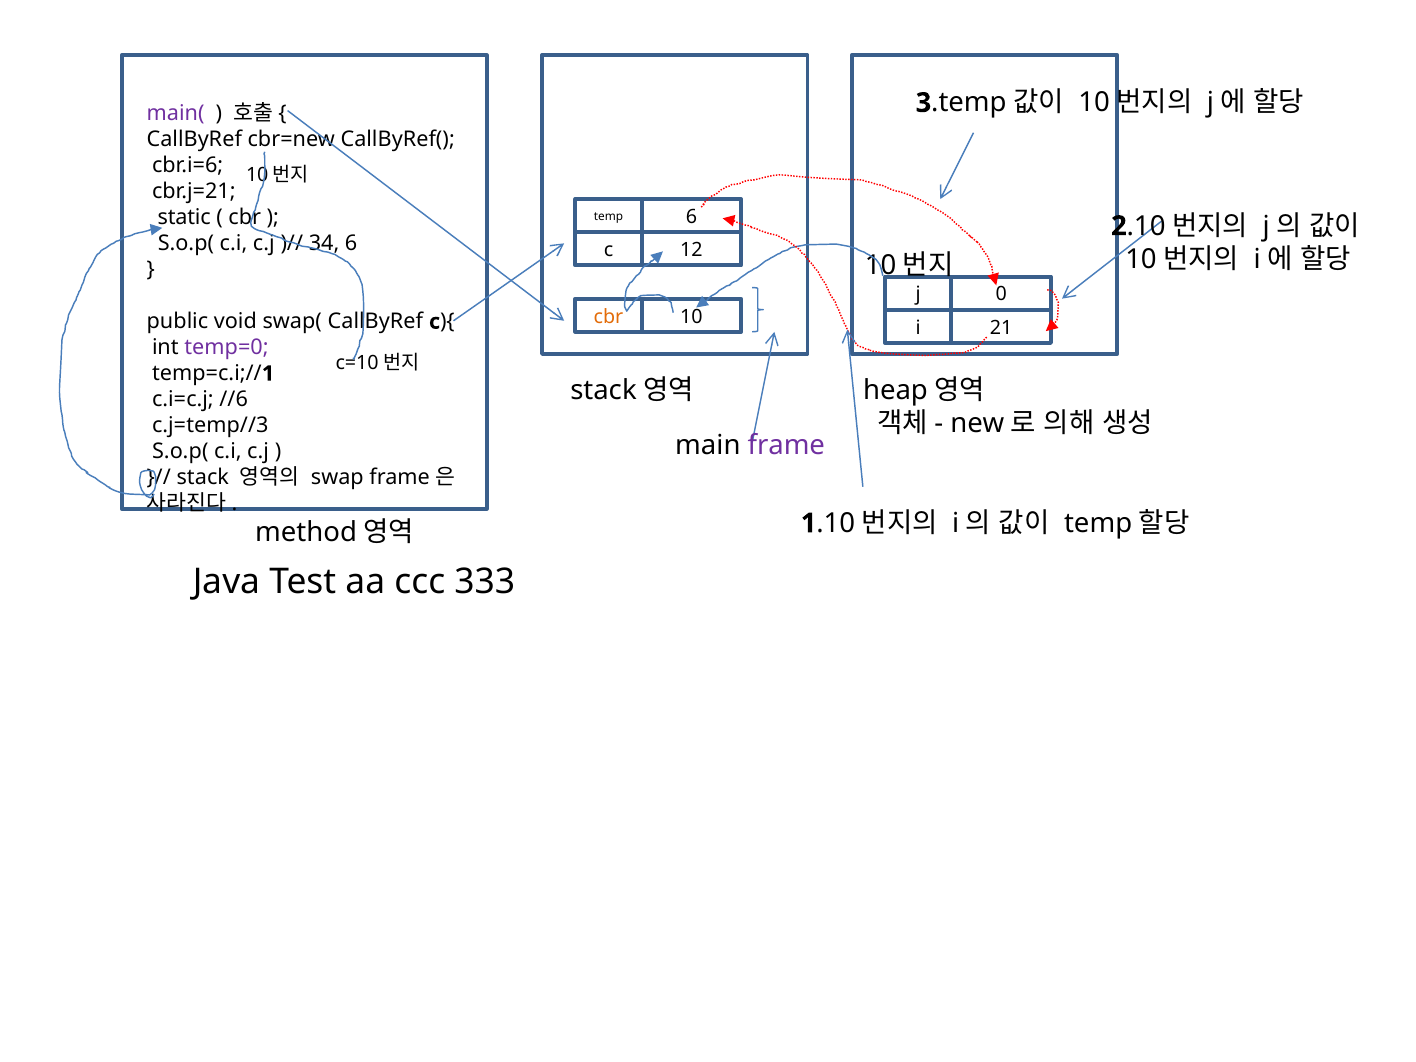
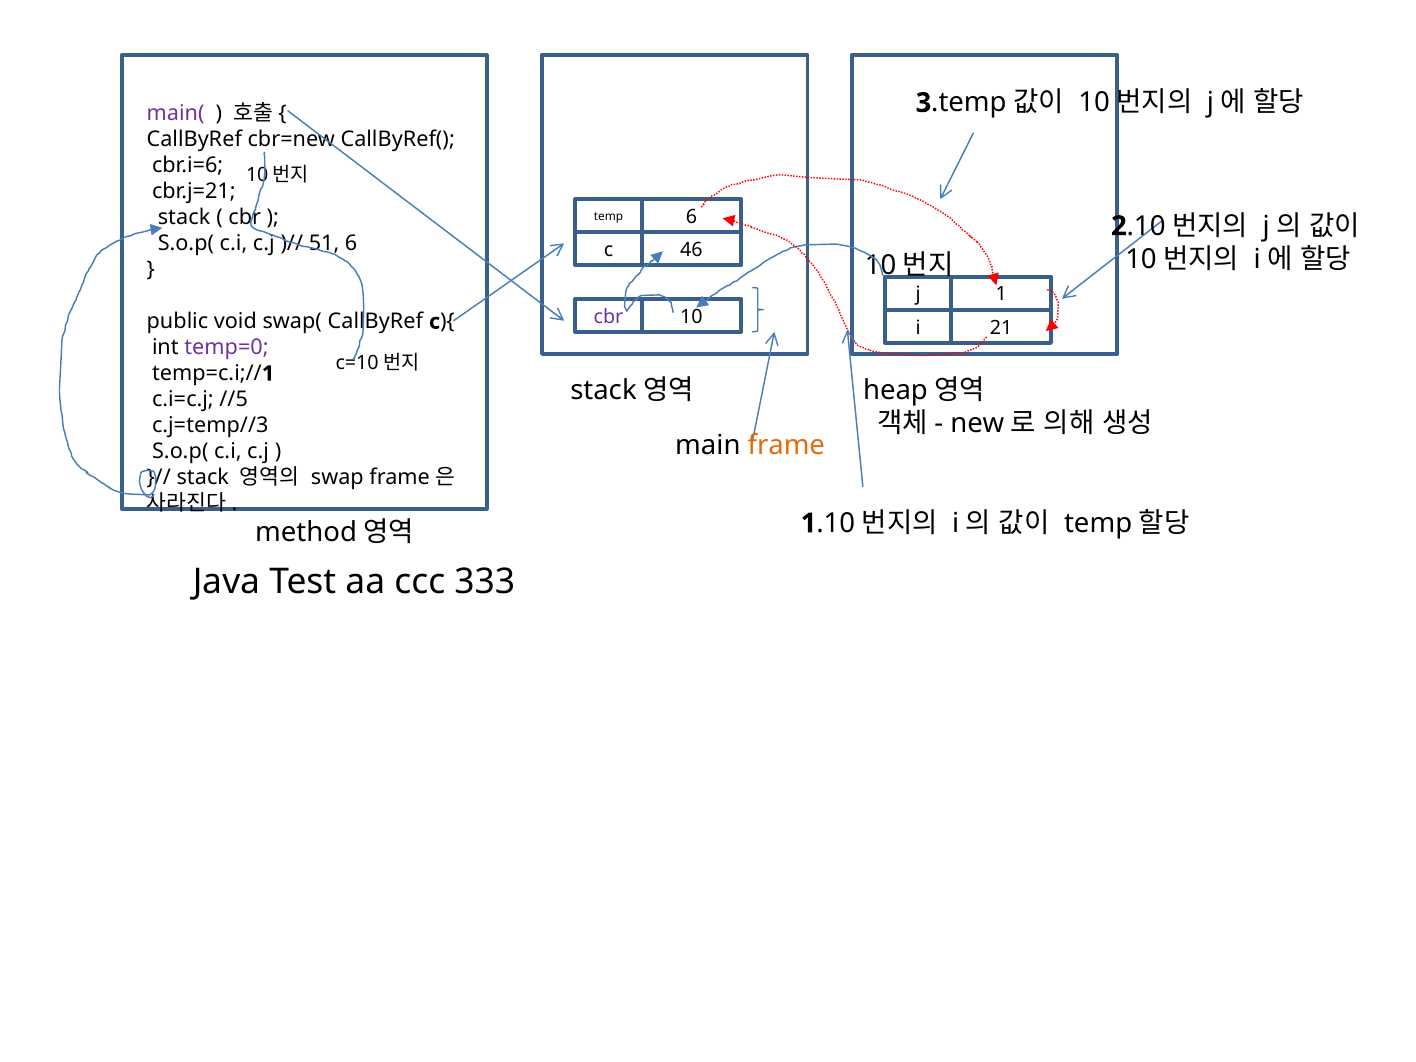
static: static -> stack (184, 218)
34: 34 -> 51 (324, 244)
12: 12 -> 46 (691, 250)
0: 0 -> 1 (1001, 294)
cbr colour: orange -> purple (608, 317)
//6: //6 -> //5 (234, 400)
frame colour: purple -> orange (786, 446)
